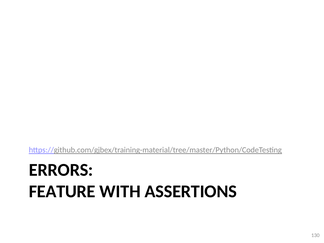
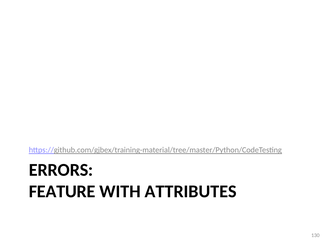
ASSERTIONS: ASSERTIONS -> ATTRIBUTES (191, 191)
